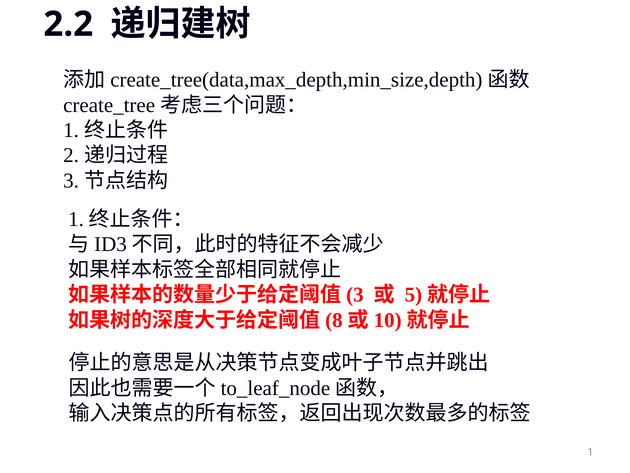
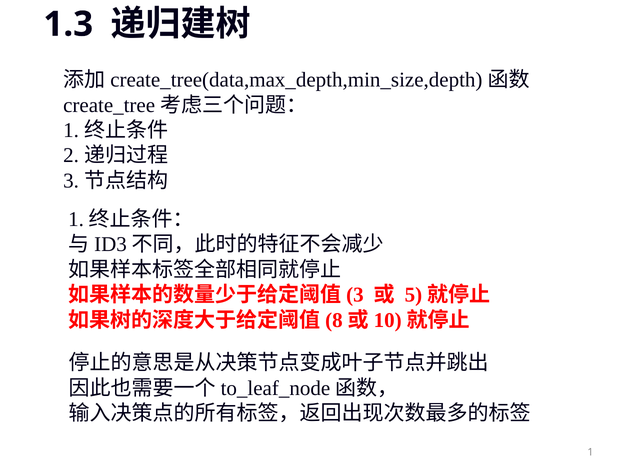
2.2: 2.2 -> 1.3 (68, 24)
